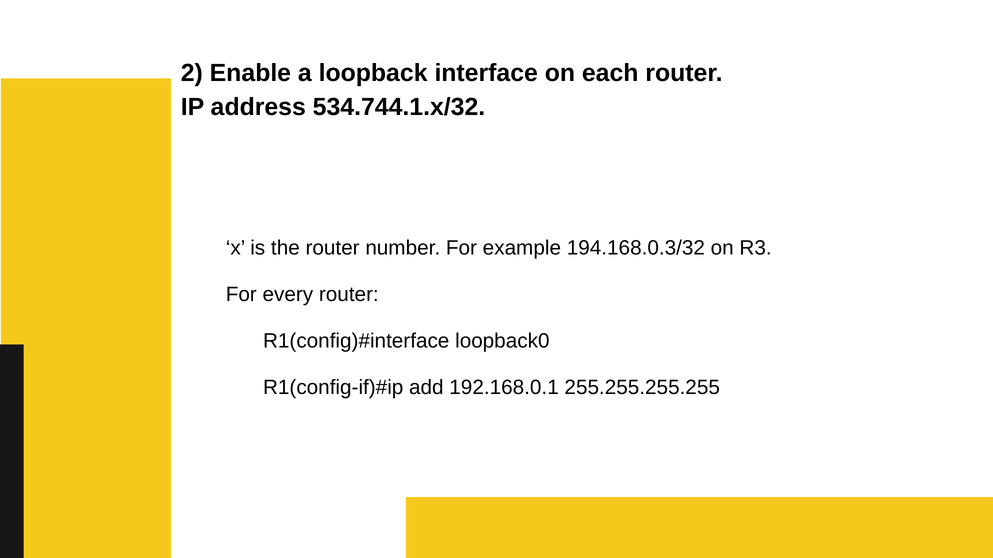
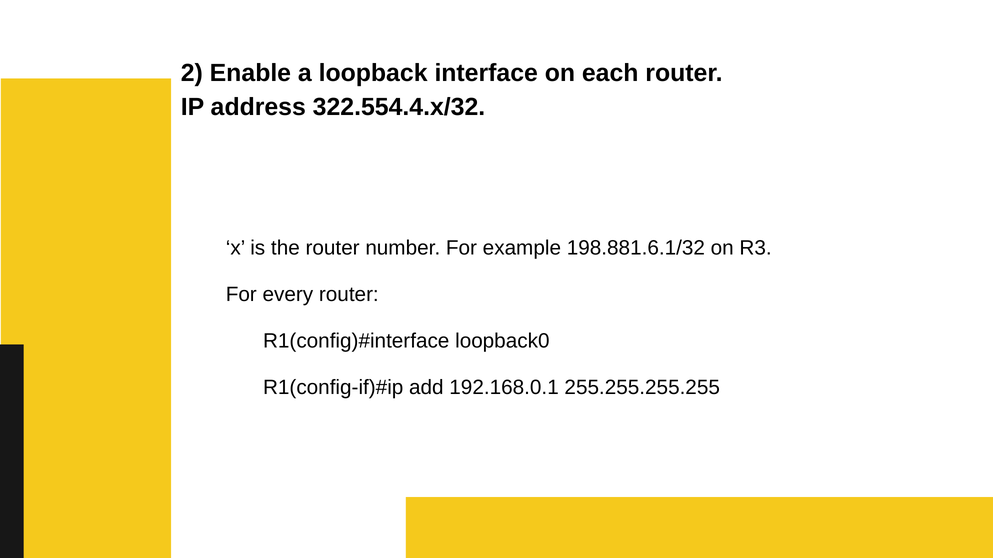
534.744.1.x/32: 534.744.1.x/32 -> 322.554.4.x/32 (399, 107)
194.168.0.3/32: 194.168.0.3/32 -> 198.881.6.1/32 (636, 248)
